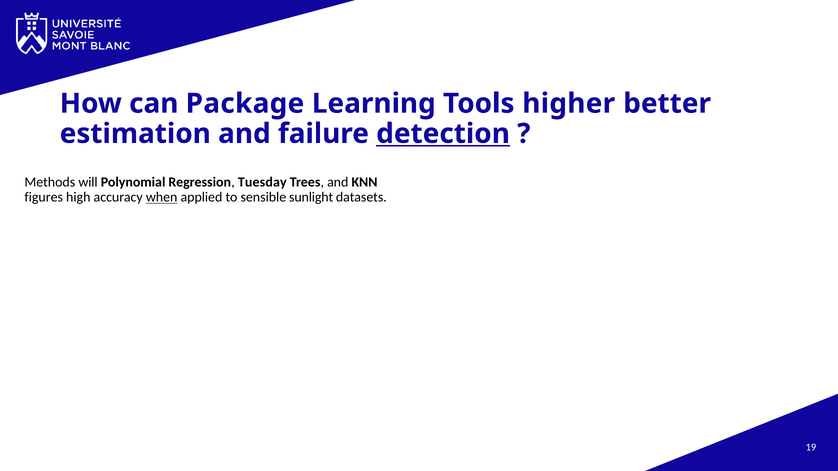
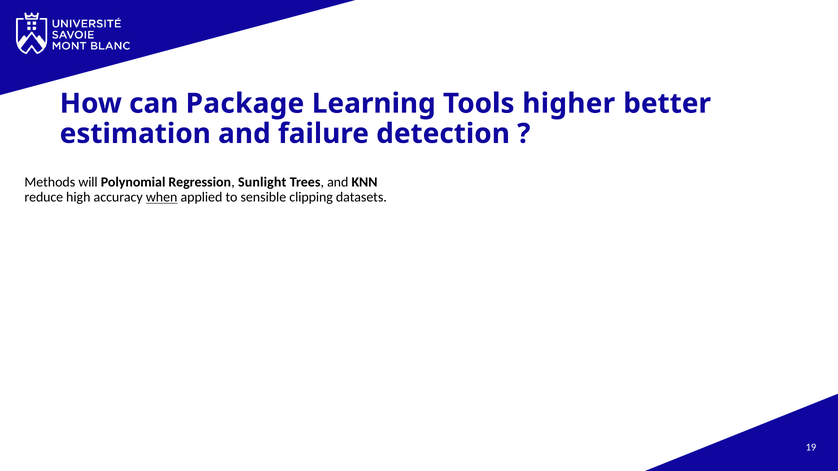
detection underline: present -> none (443, 134)
Tuesday: Tuesday -> Sunlight (262, 182)
figures: figures -> reduce (44, 197)
sunlight: sunlight -> clipping (311, 197)
